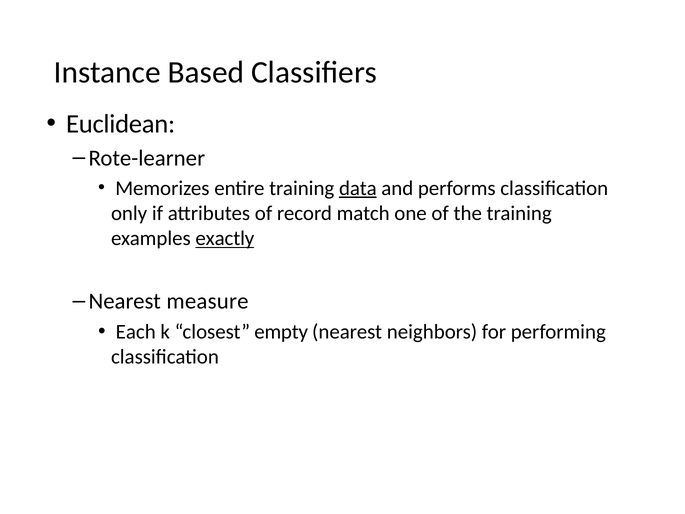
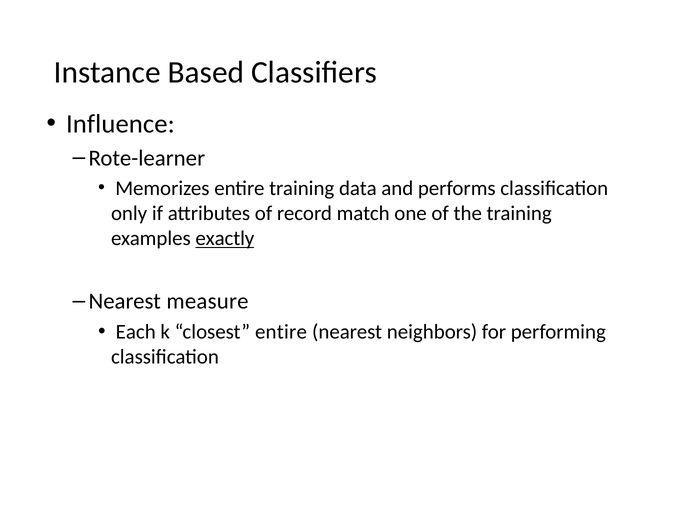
Euclidean: Euclidean -> Influence (120, 124)
data underline: present -> none (358, 188)
closest empty: empty -> entire (281, 332)
